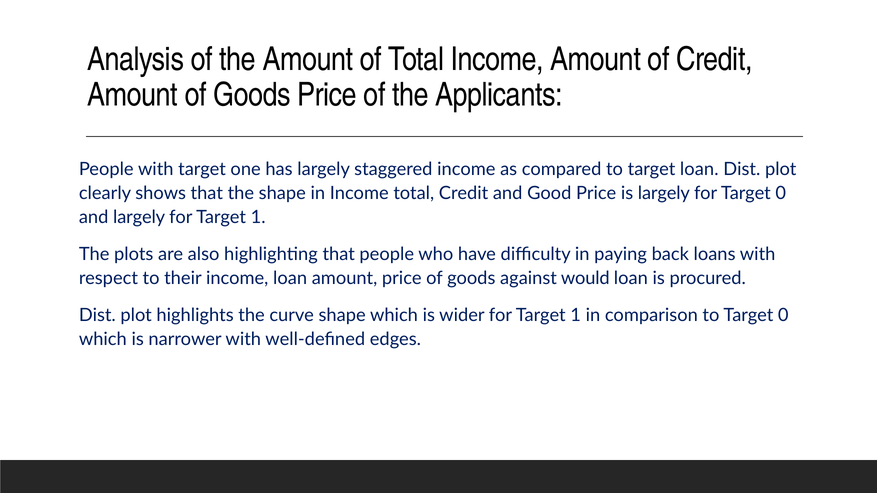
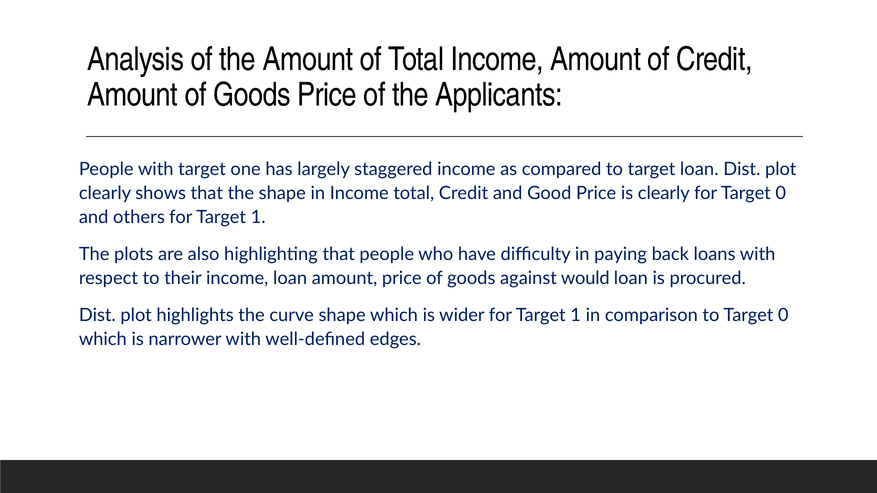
is largely: largely -> clearly (664, 193)
and largely: largely -> others (139, 218)
